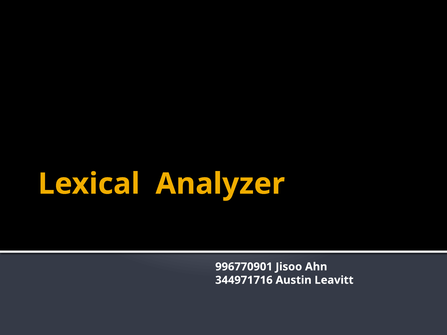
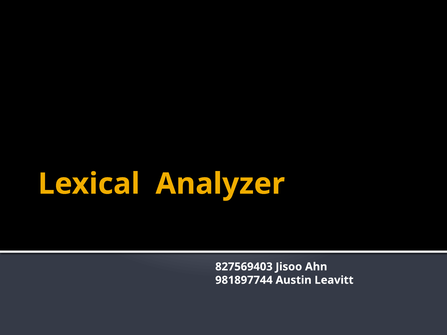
996770901: 996770901 -> 827569403 (244, 267)
344971716: 344971716 -> 981897744 (244, 280)
